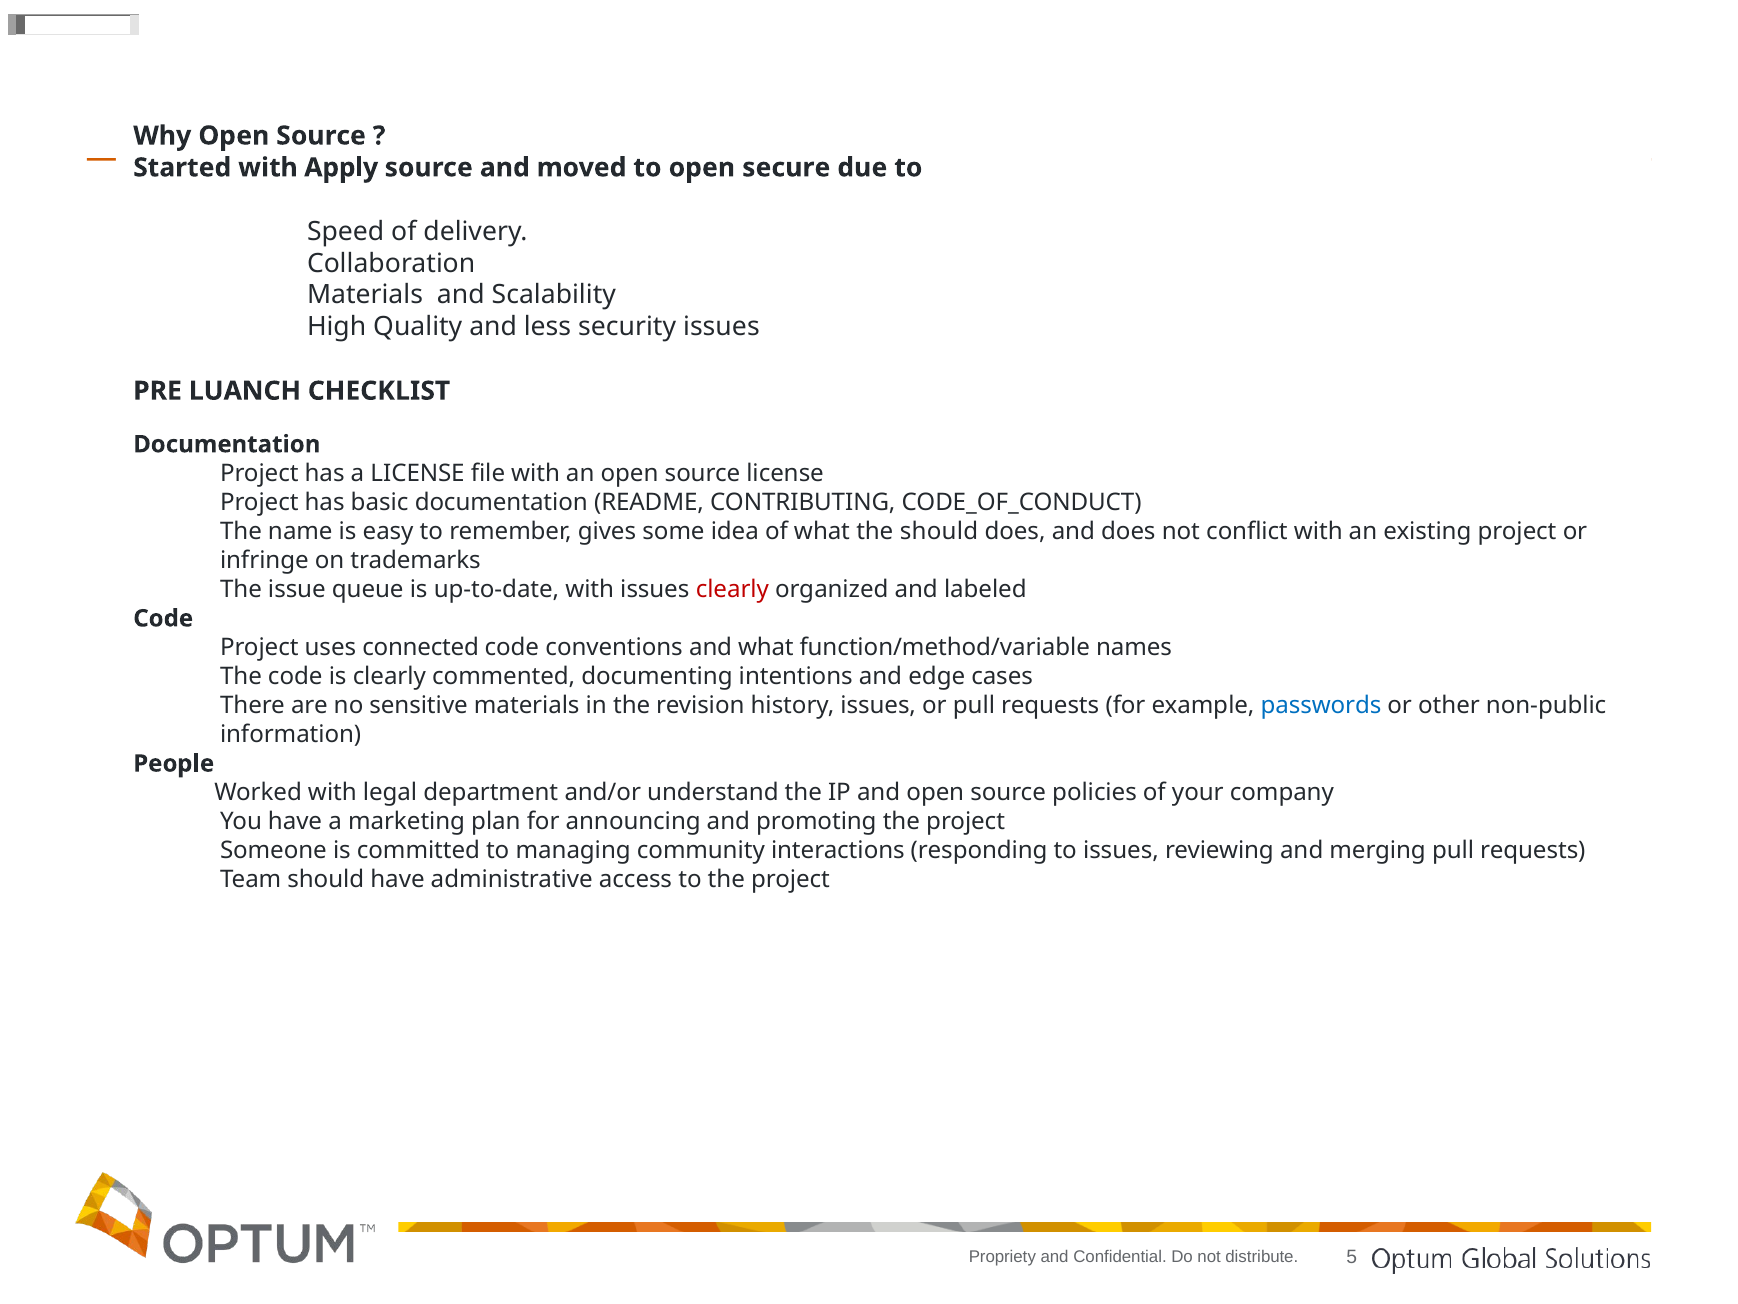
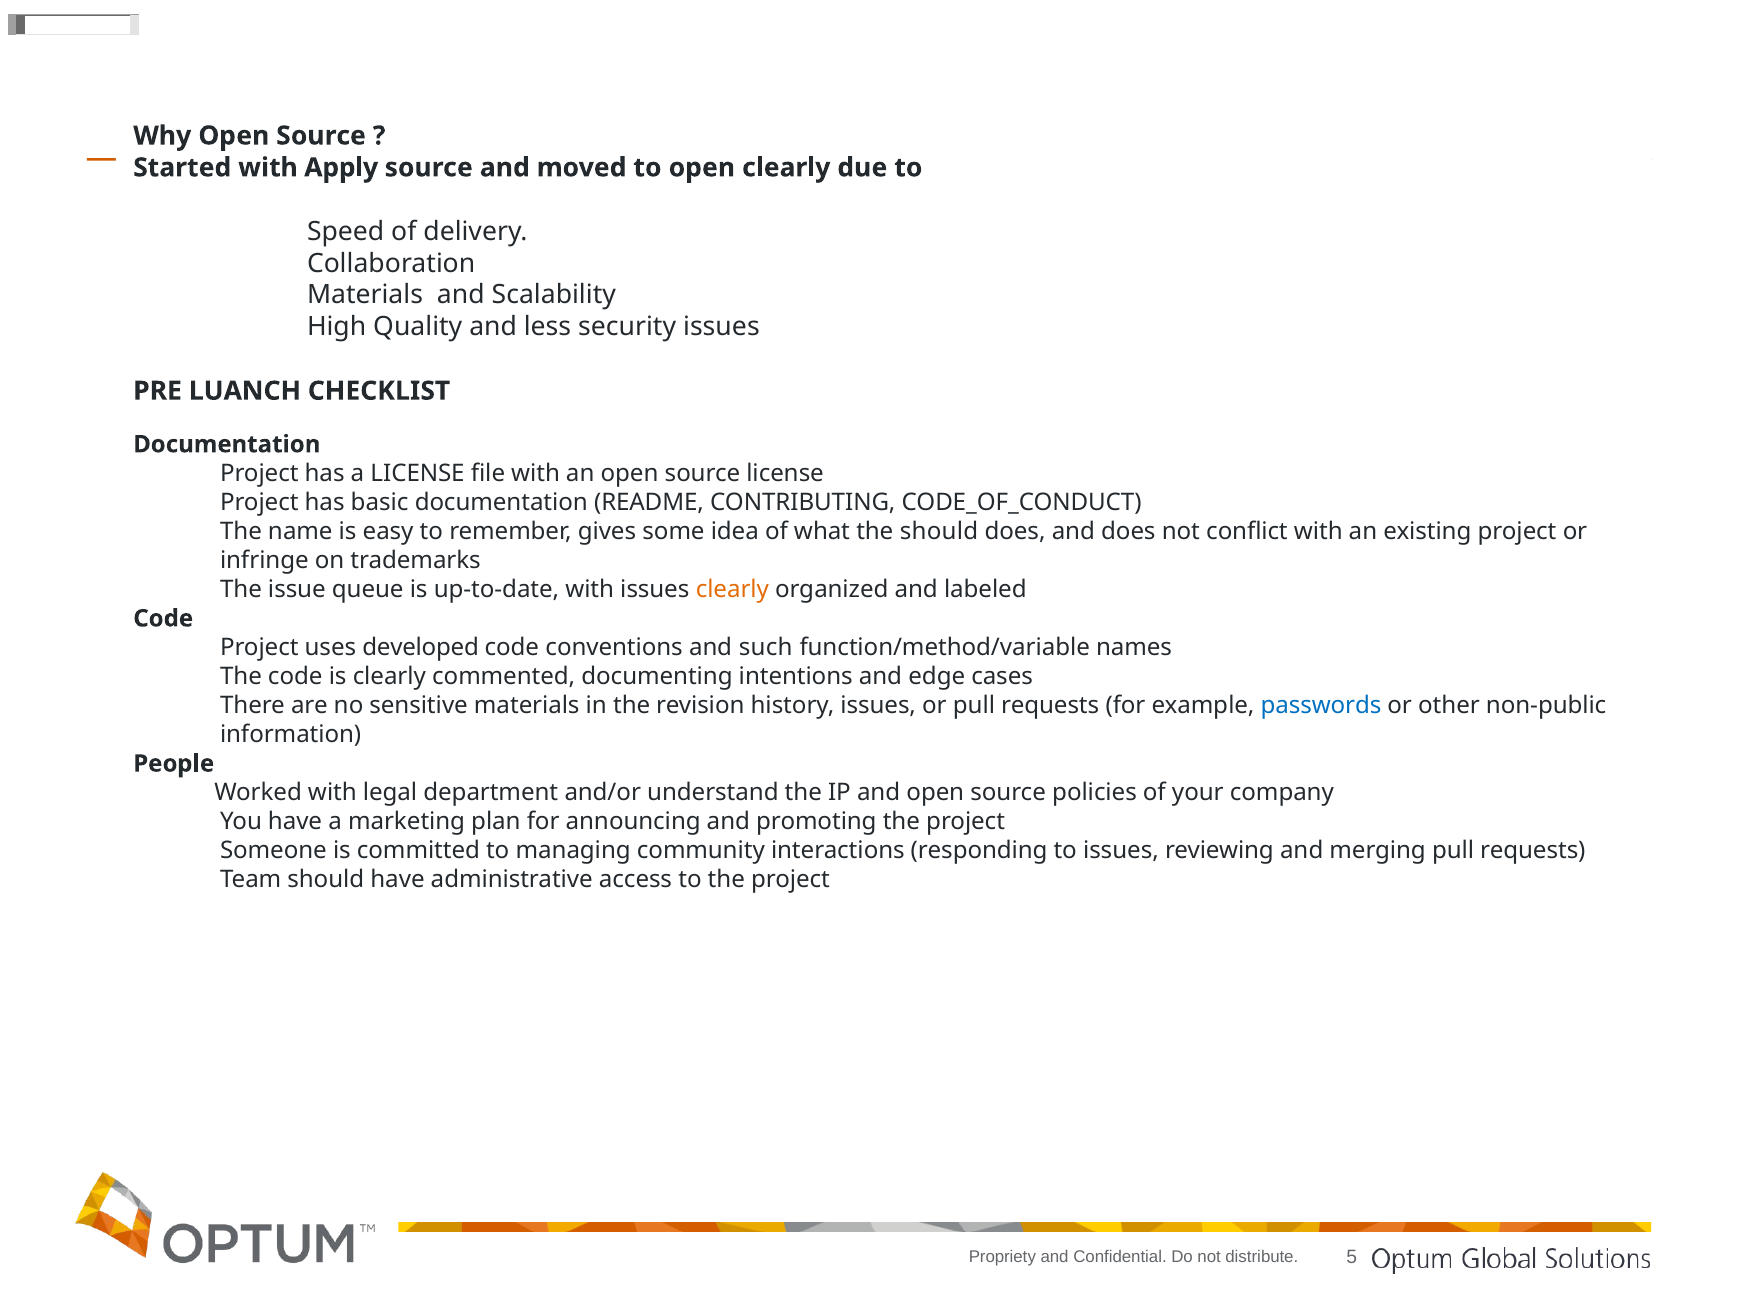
open secure: secure -> clearly (786, 168)
clearly colour: red -> orange (732, 589)
connected: connected -> developed (421, 647)
and what: what -> such (766, 647)
